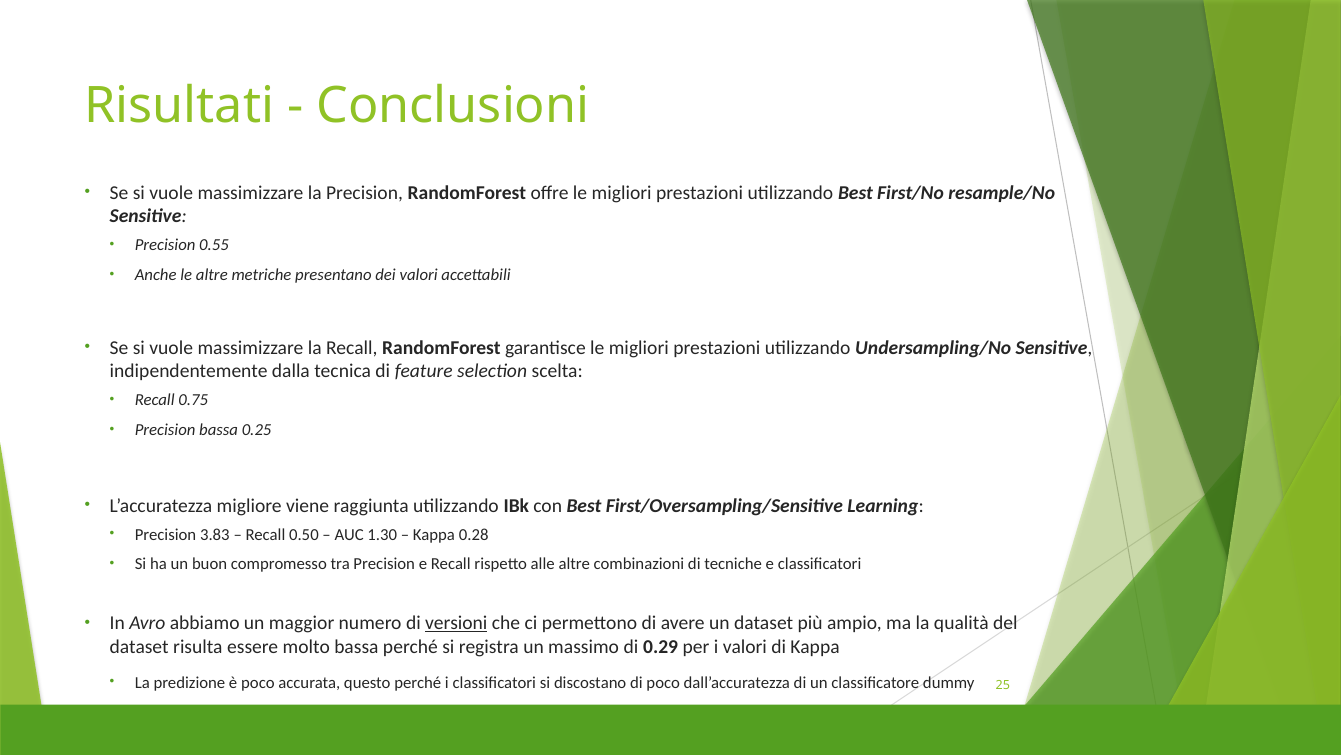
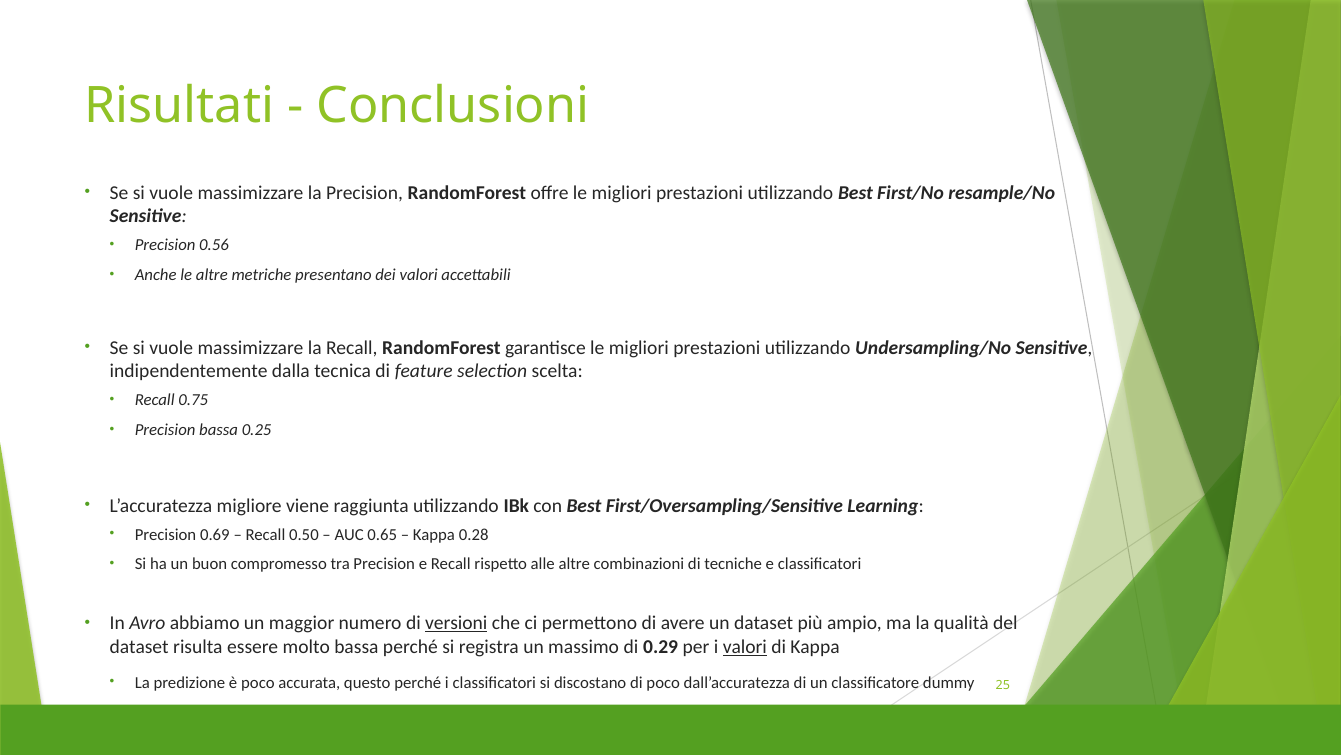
0.55: 0.55 -> 0.56 (214, 244)
3.83: 3.83 -> 0.69 (215, 534)
1.30: 1.30 -> 0.65 (382, 534)
valori underline: none -> present (745, 646)
